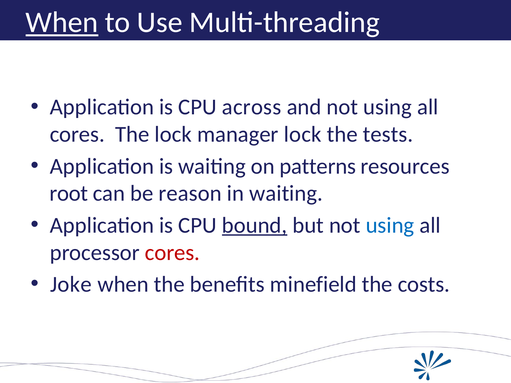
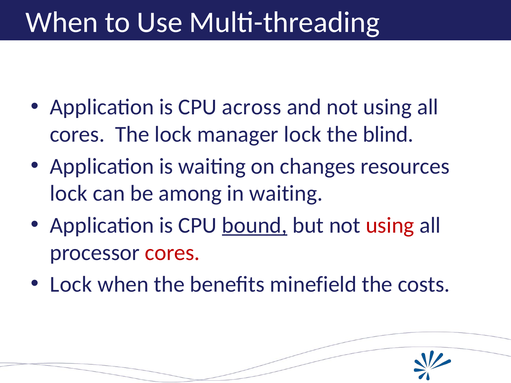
When underline: present -> none (62, 23)
tests: tests -> blind (388, 134)
patterns: patterns -> changes (318, 166)
root: root -> lock (69, 194)
reason: reason -> among (190, 194)
using colour: blue -> red (390, 225)
Joke: Joke -> Lock (71, 285)
